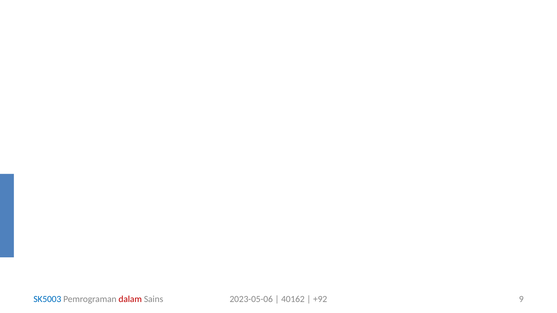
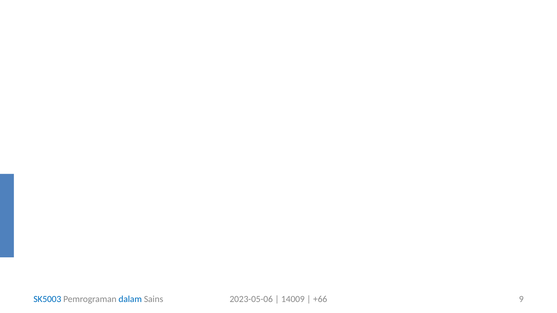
dalam colour: red -> blue (130, 299)
40162: 40162 -> 14009 (293, 299)
+92: +92 -> +66 (320, 299)
